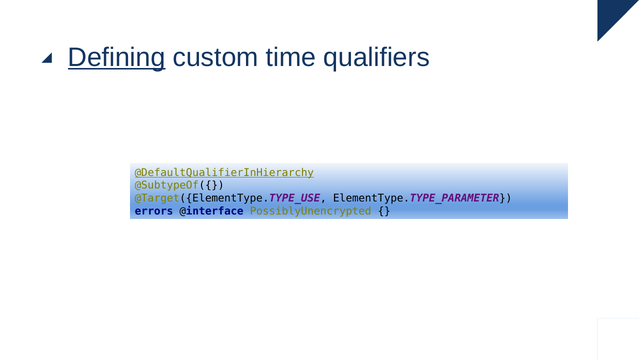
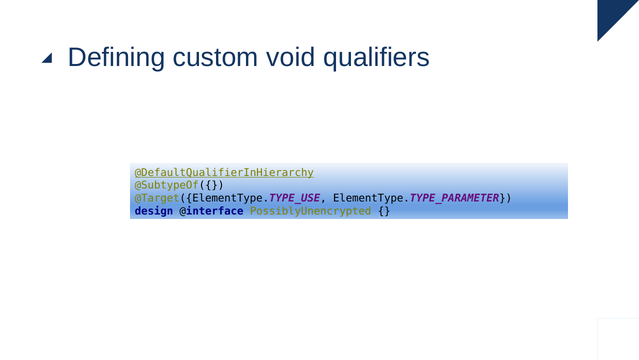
Defining underline: present -> none (117, 57)
time: time -> void (291, 57)
errors: errors -> design (154, 211)
